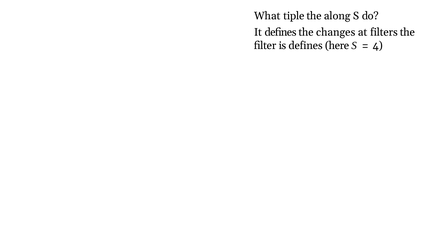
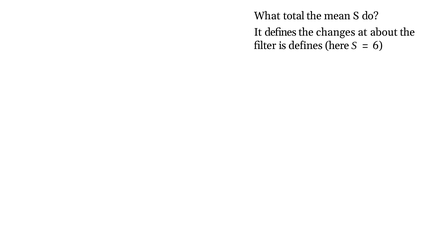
tiple: tiple -> total (294, 16)
along: along -> mean (337, 16)
filters: filters -> about (384, 32)
4: 4 -> 6 (378, 45)
